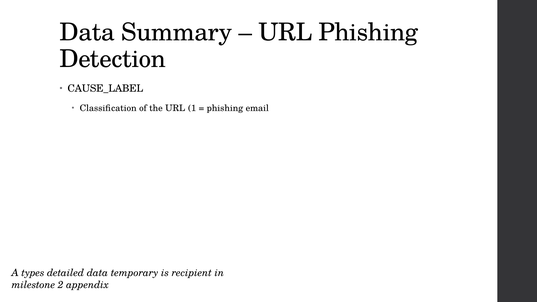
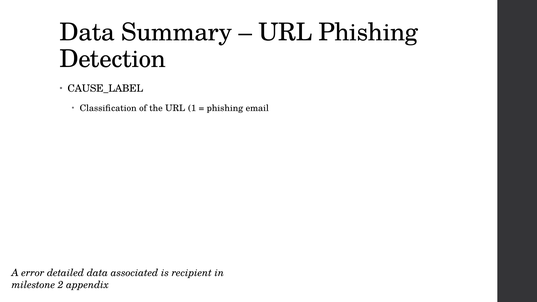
types: types -> error (33, 273)
temporary: temporary -> associated (135, 273)
